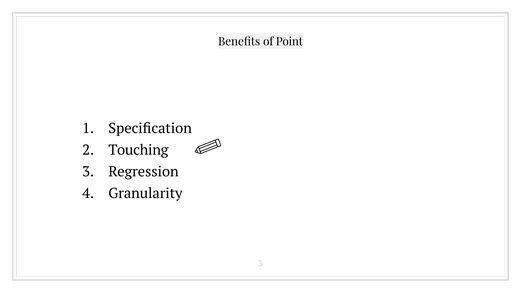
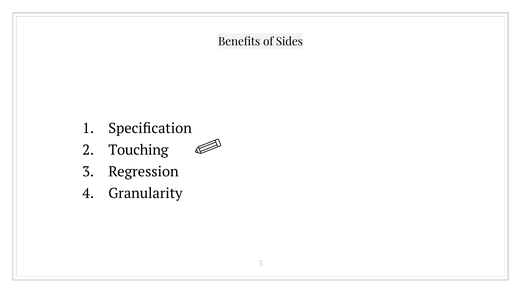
Point: Point -> Sides (289, 42)
